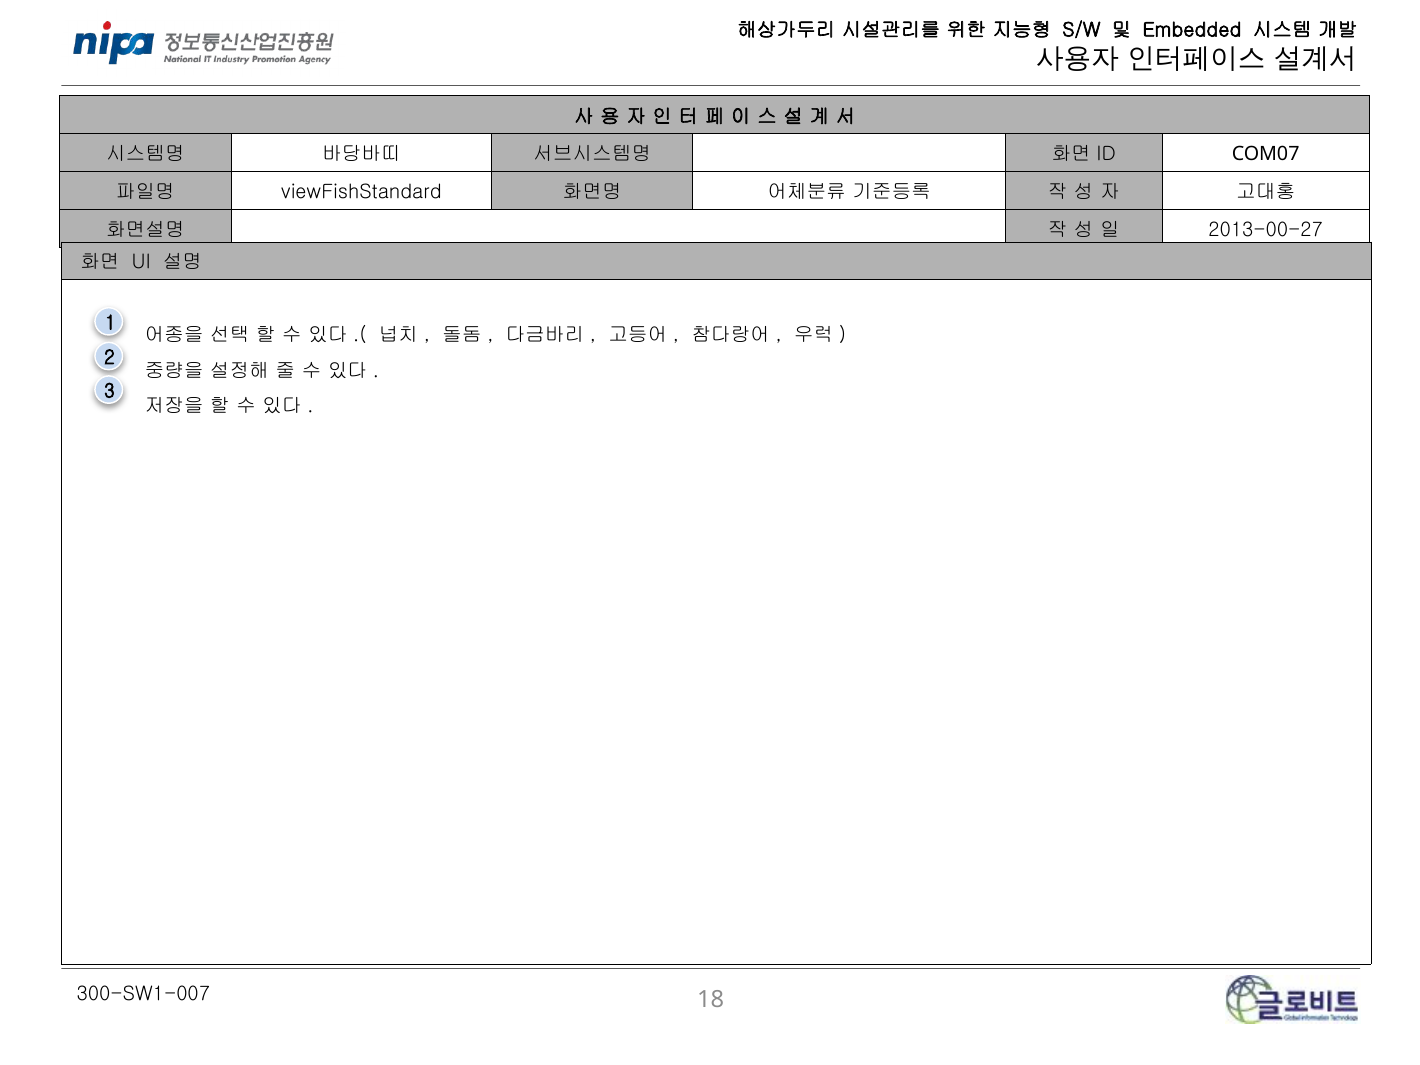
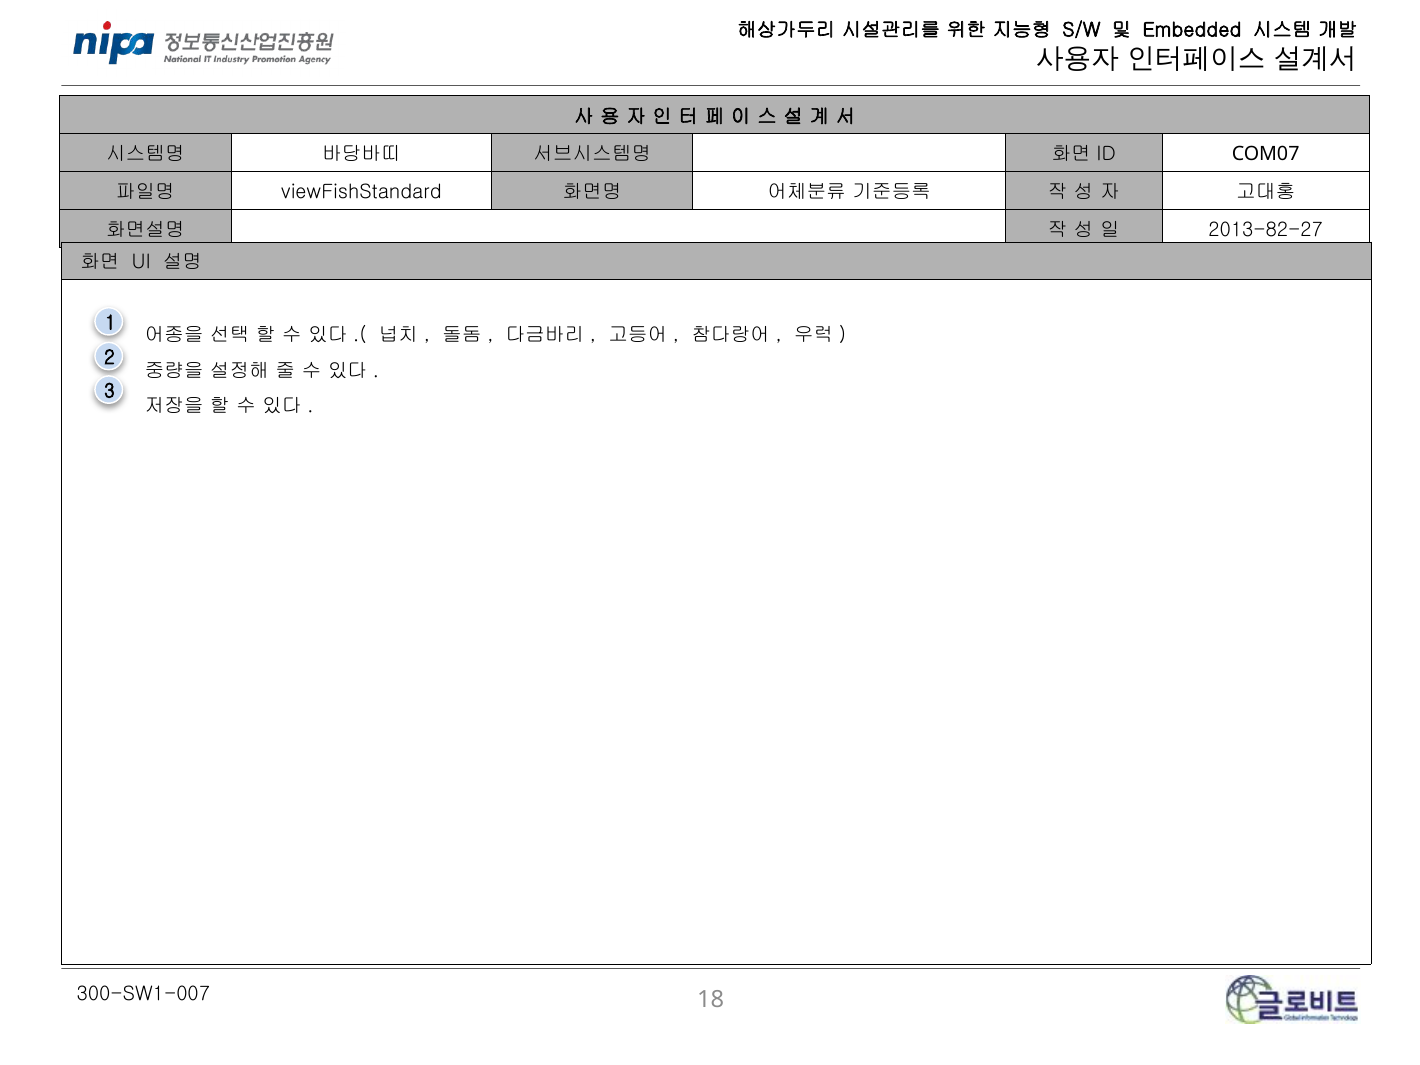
2013-00-27: 2013-00-27 -> 2013-82-27 (1266, 230)
